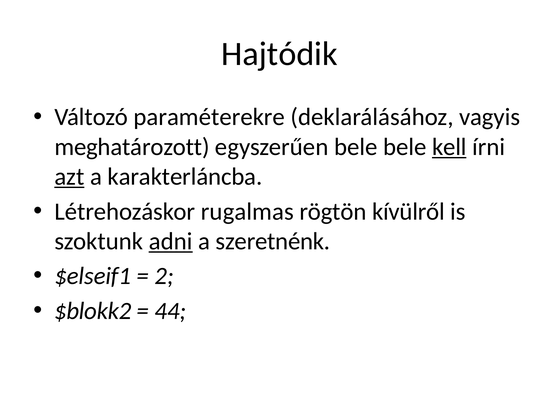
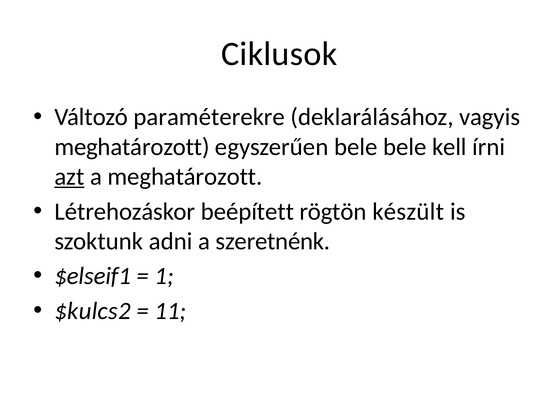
Hajtódik: Hajtódik -> Ciklusok (279, 54)
kell underline: present -> none (449, 147)
a karakterláncba: karakterláncba -> meghatározott (185, 177)
rugalmas: rugalmas -> beépített (247, 212)
kívülről: kívülről -> készült (408, 212)
adni underline: present -> none (171, 241)
2: 2 -> 1 (164, 276)
$blokk2: $blokk2 -> $kulcs2 (93, 311)
44: 44 -> 11 (170, 311)
